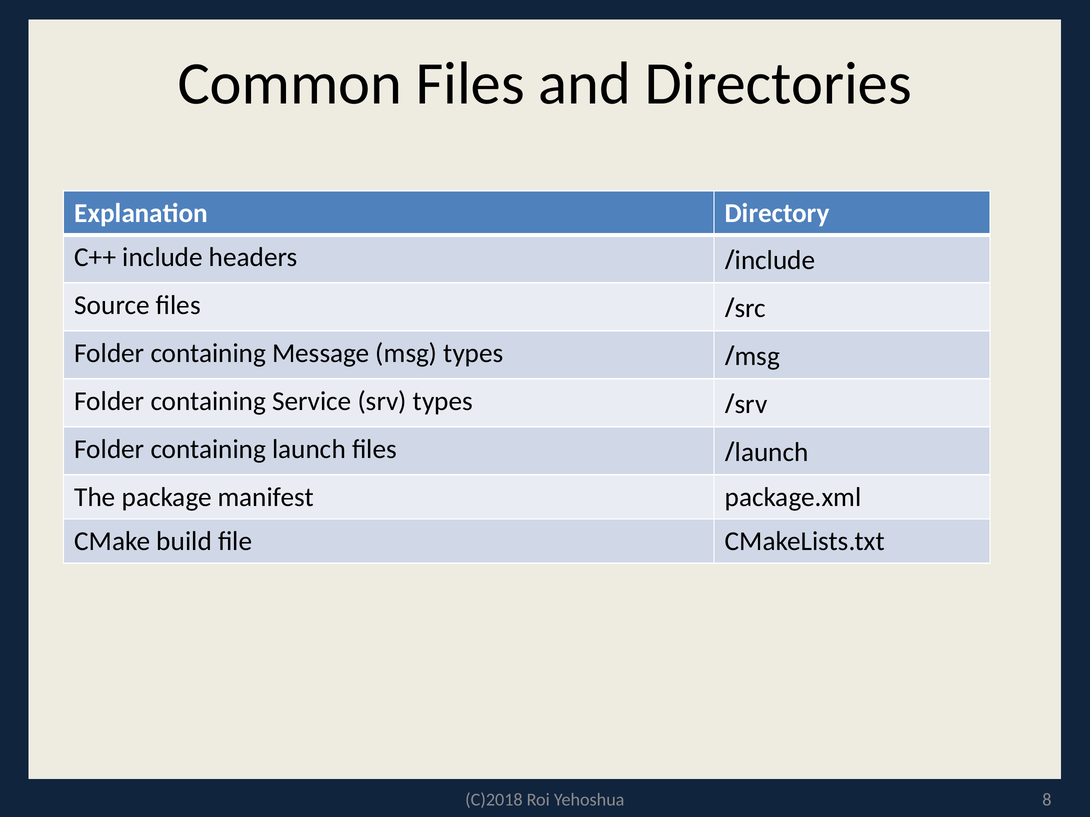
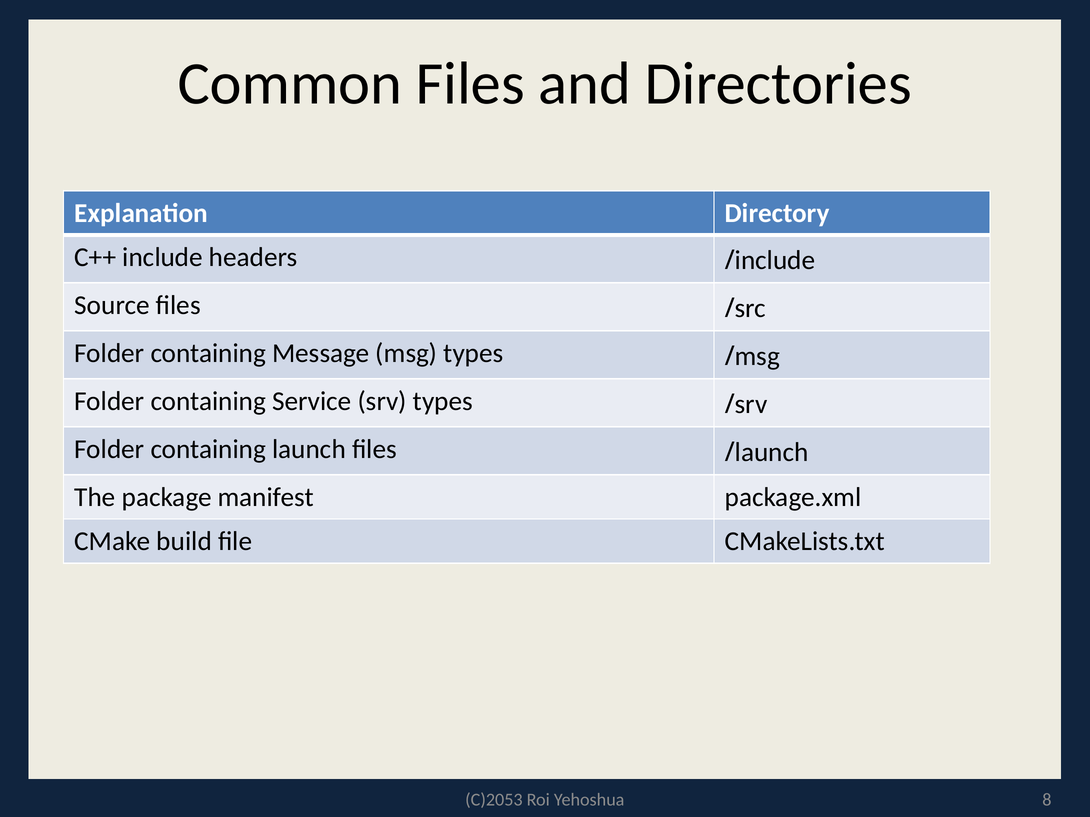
C)2018: C)2018 -> C)2053 (494, 800)
